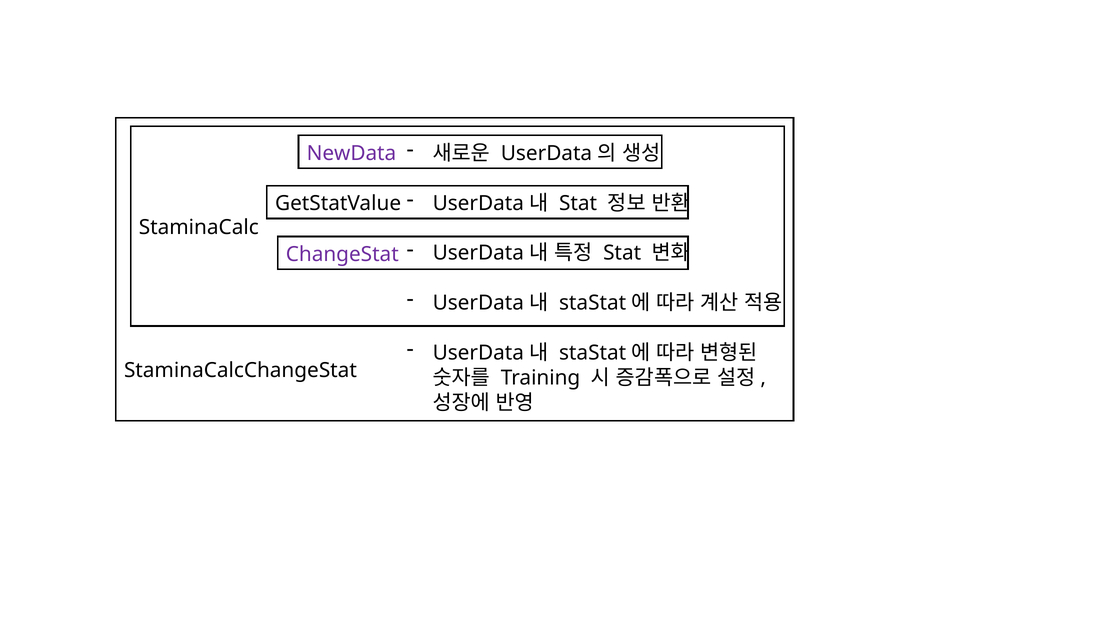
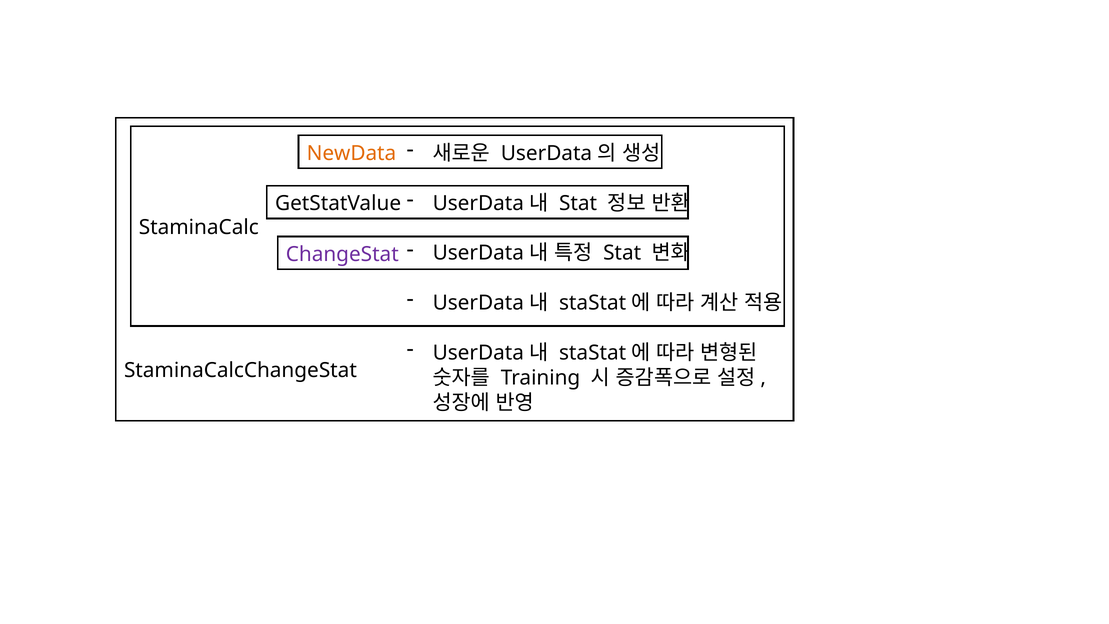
NewData colour: purple -> orange (351, 153)
